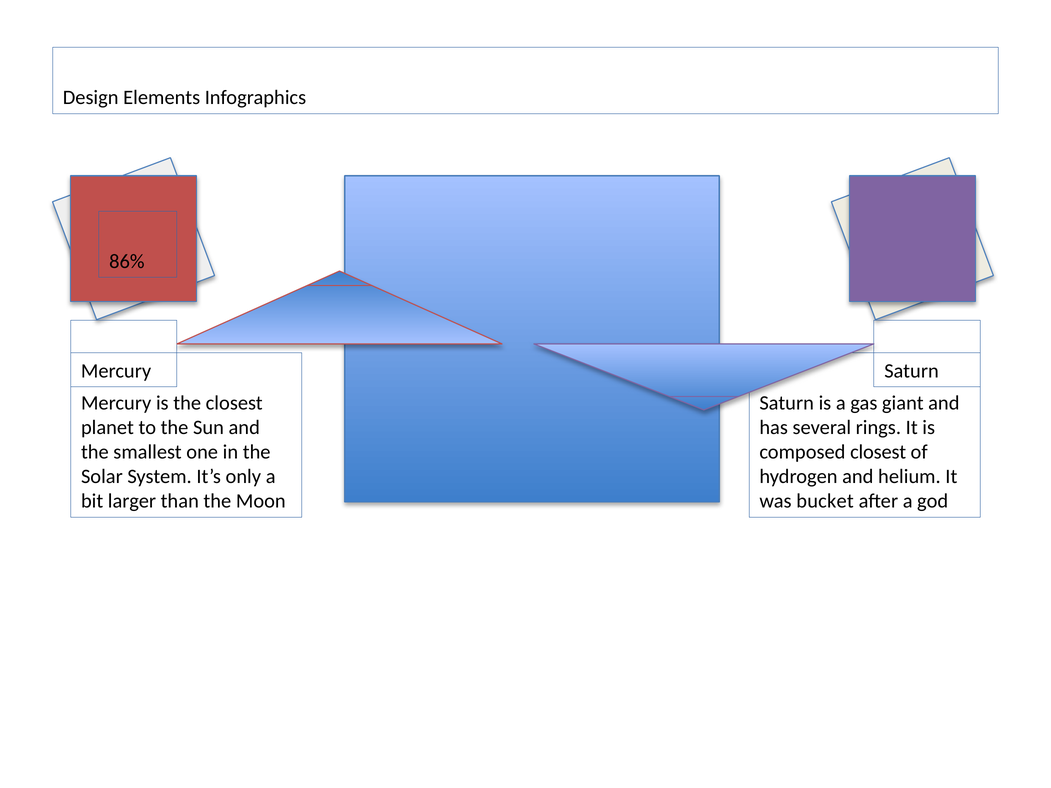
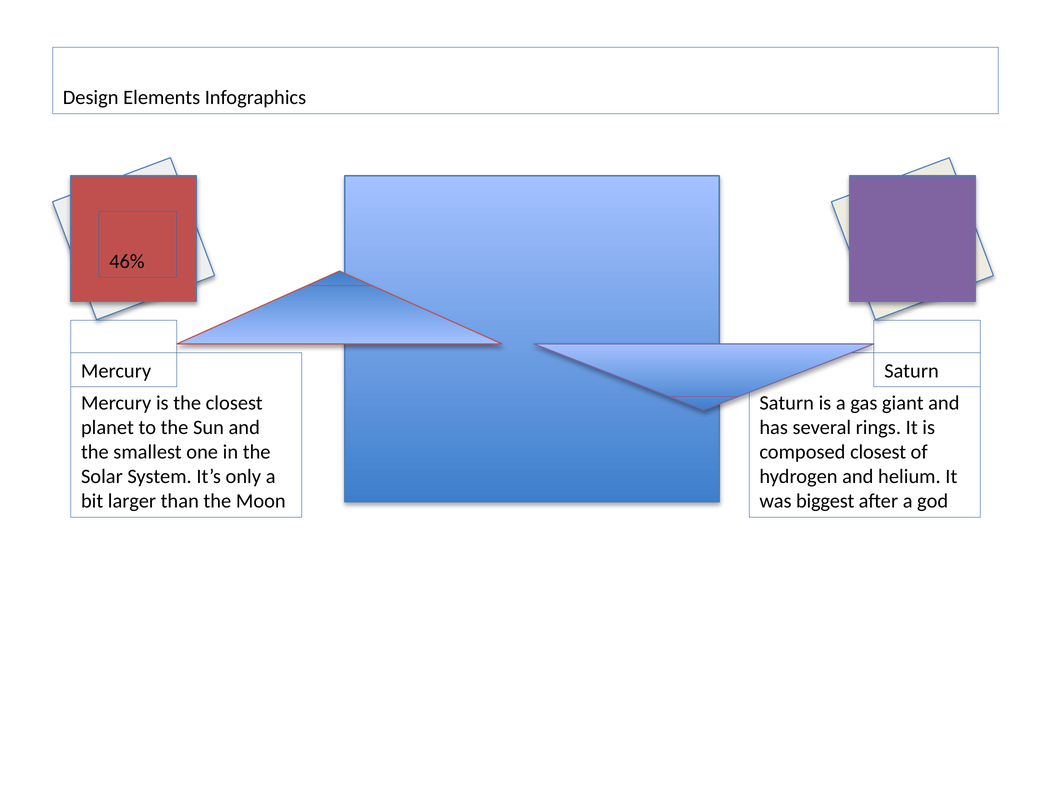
86%: 86% -> 46% (127, 262)
bucket: bucket -> biggest (825, 501)
